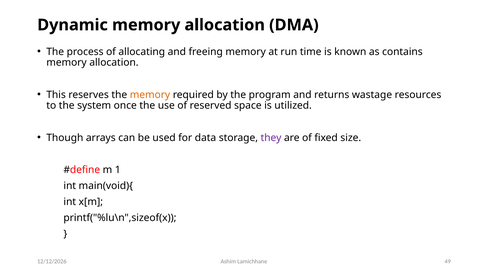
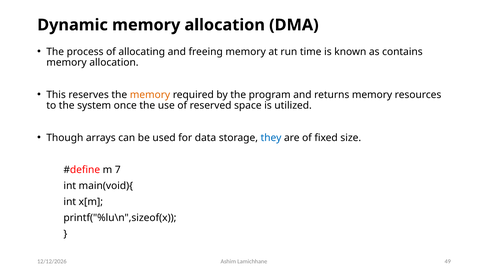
returns wastage: wastage -> memory (372, 95)
they colour: purple -> blue (271, 138)
1: 1 -> 7 (118, 170)
